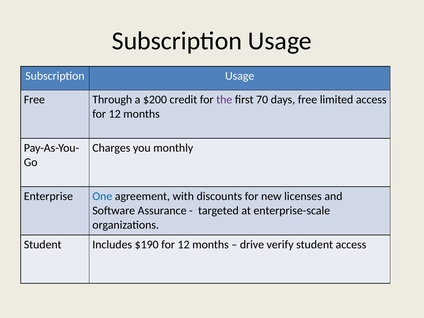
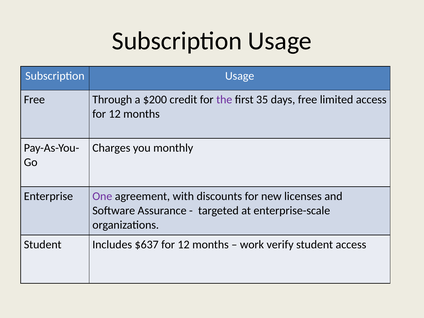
70: 70 -> 35 (262, 100)
One colour: blue -> purple (102, 196)
$190: $190 -> $637 (147, 244)
drive: drive -> work (252, 244)
